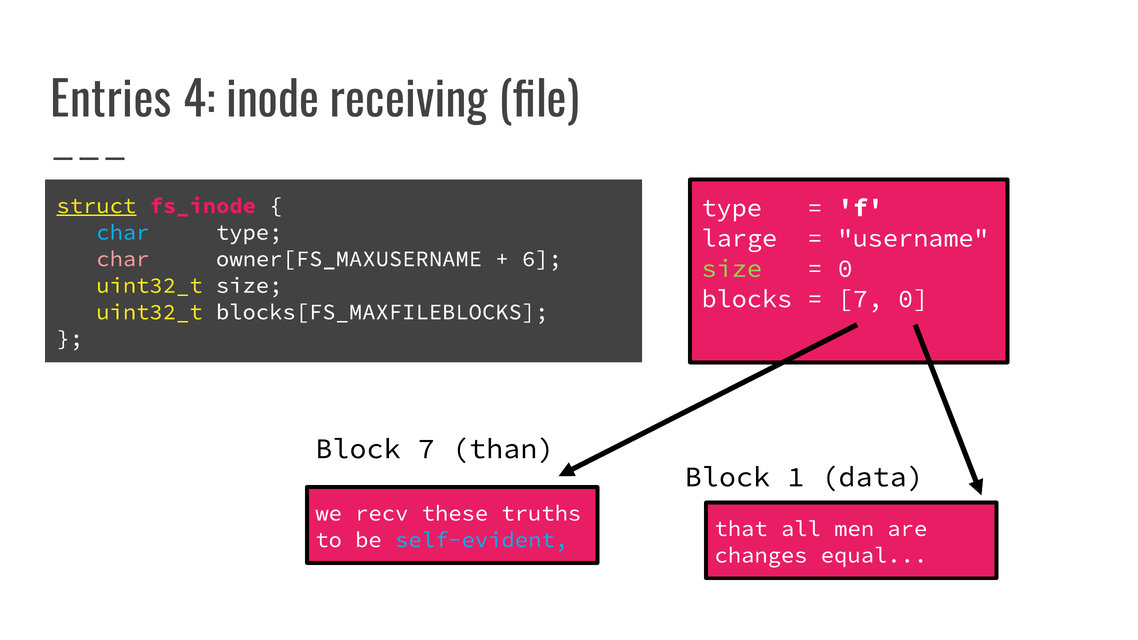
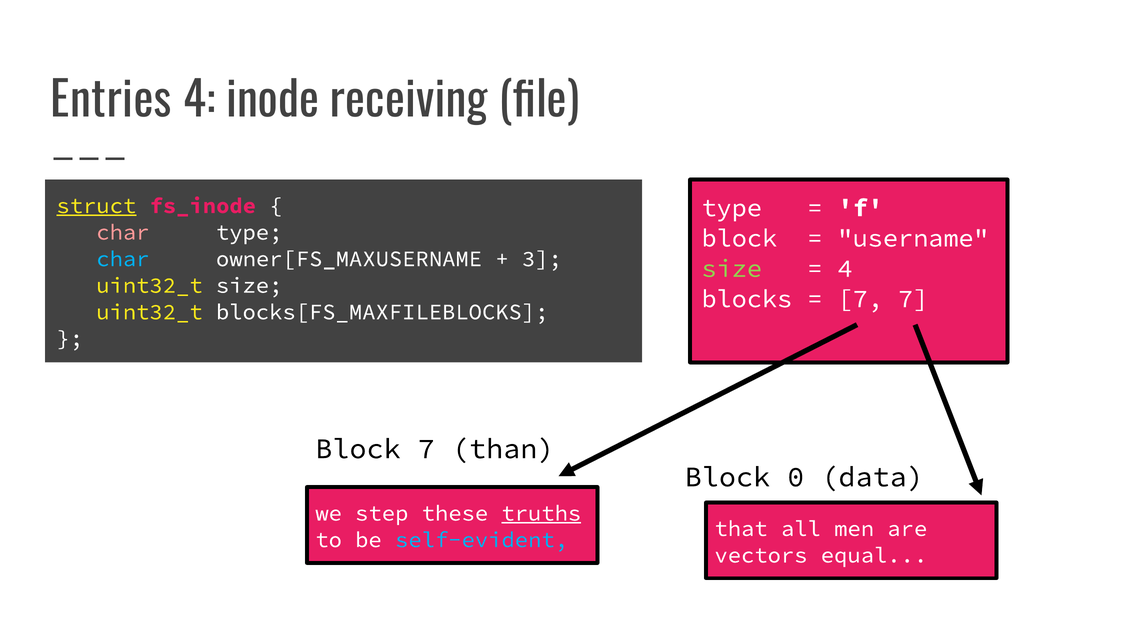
char colour: light blue -> pink (123, 232)
large: large -> block (739, 238)
char colour: pink -> light blue (123, 259)
6: 6 -> 3 (542, 259)
0: 0 -> 4 (845, 269)
7 0: 0 -> 7 (913, 299)
1: 1 -> 0 (796, 477)
recv: recv -> step (382, 513)
truths underline: none -> present (541, 513)
changes: changes -> vectors (761, 555)
